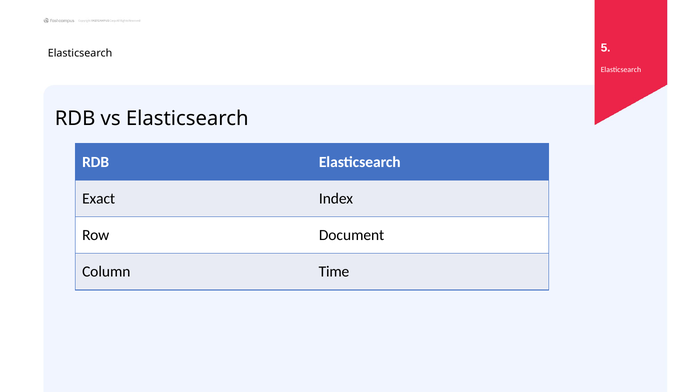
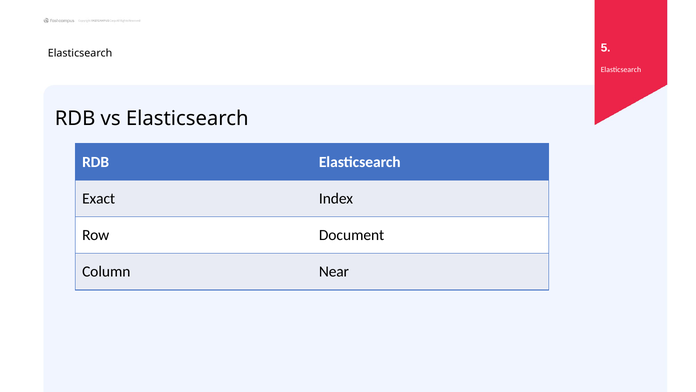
Time: Time -> Near (334, 271)
